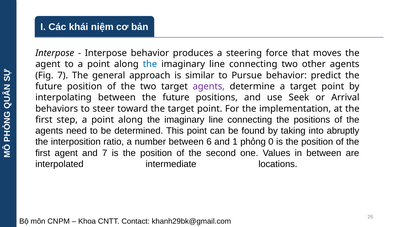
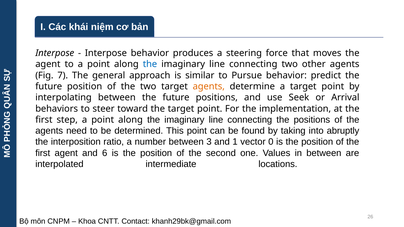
agents colour: purple -> orange (209, 87)
6: 6 -> 3 (209, 142)
phỏng: phỏng -> vector (253, 142)
and 7: 7 -> 6 (105, 153)
